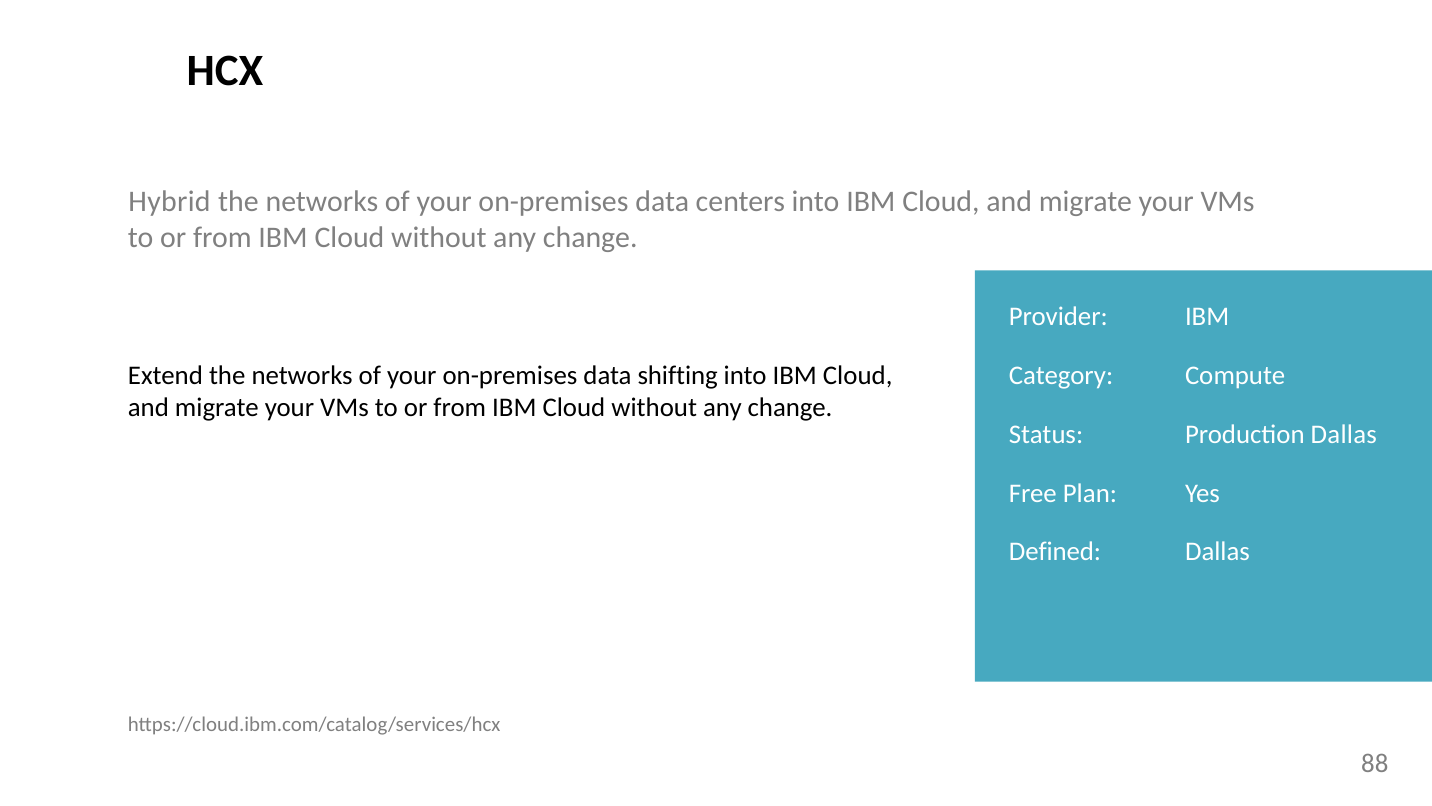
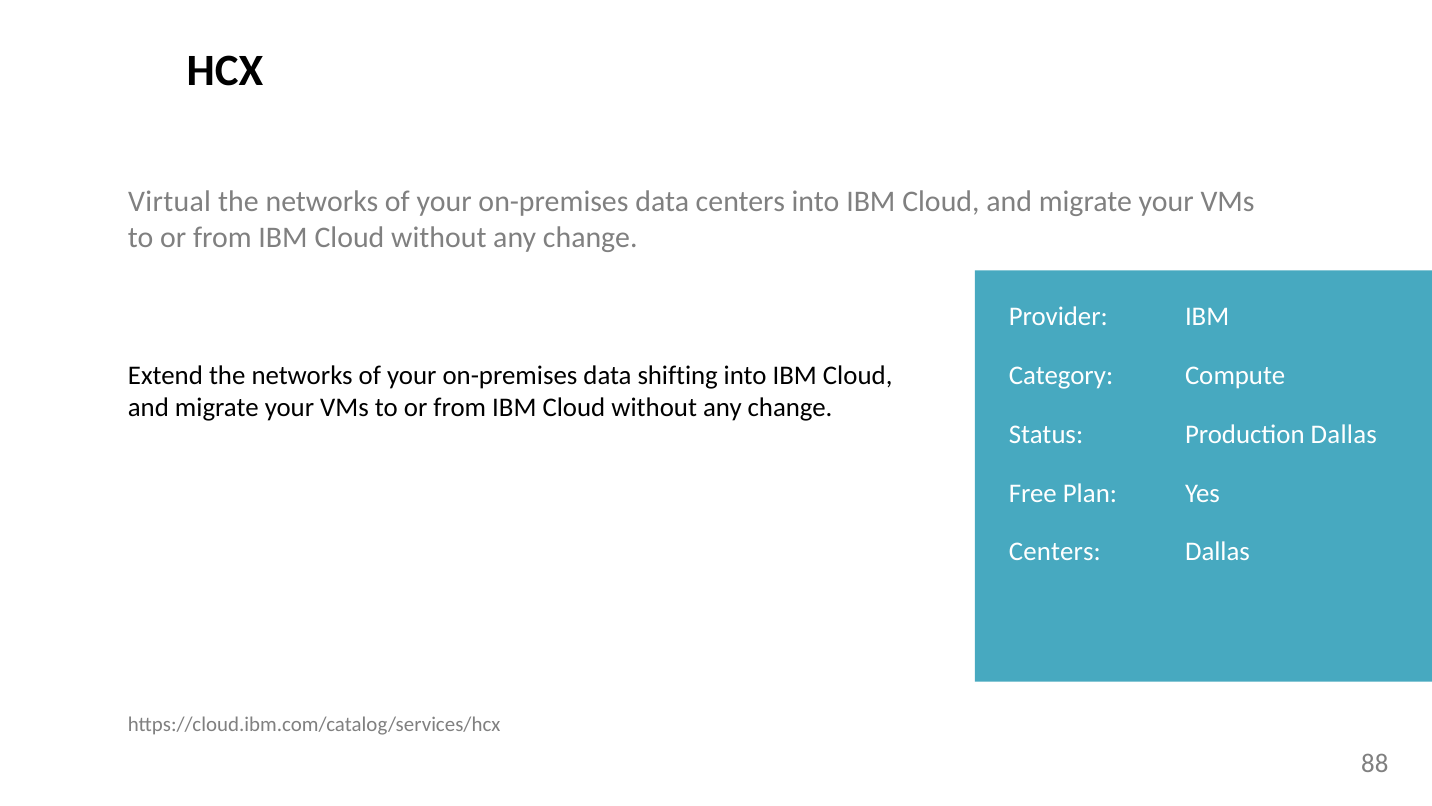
Hybrid: Hybrid -> Virtual (170, 201)
Defined: Defined -> Centers (1055, 552)
